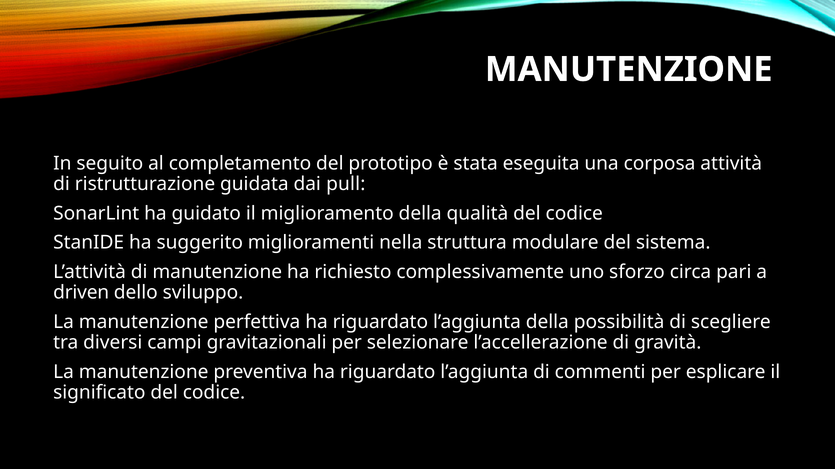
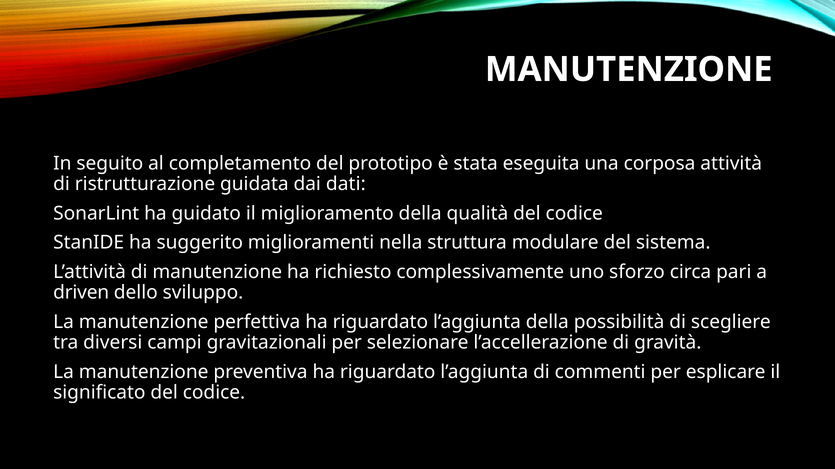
pull: pull -> dati (346, 184)
